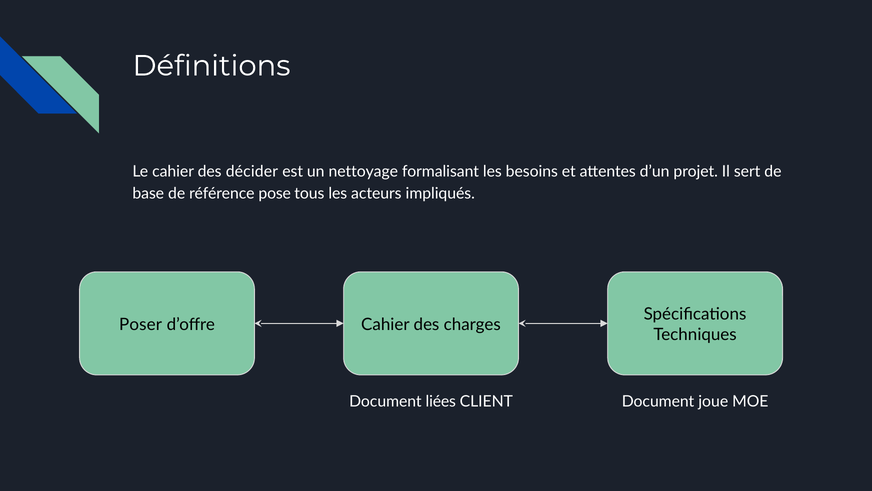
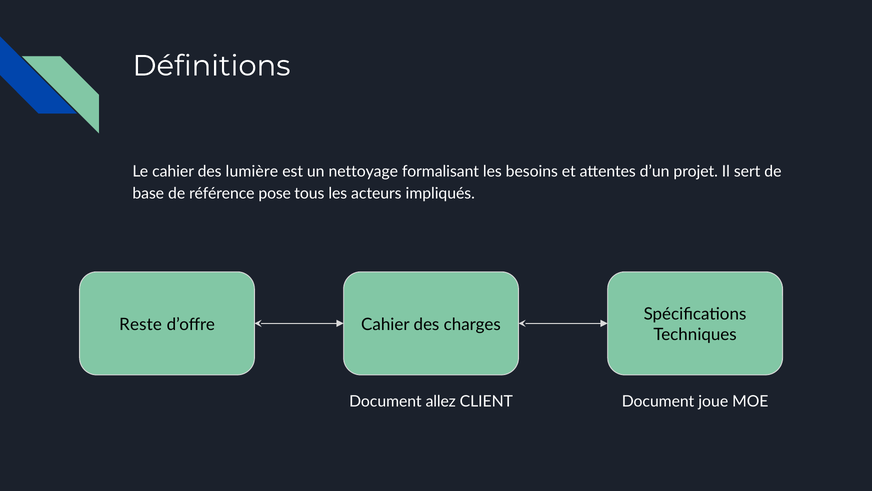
décider: décider -> lumière (252, 172)
Poser: Poser -> Reste (141, 324)
liées: liées -> allez (441, 401)
